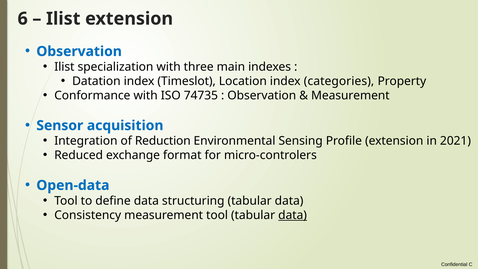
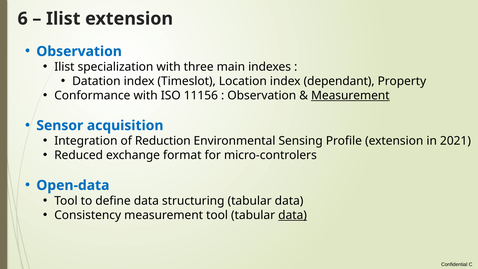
categories: categories -> dependant (339, 81)
74735: 74735 -> 11156 (201, 95)
Measurement underline: none -> present (350, 95)
